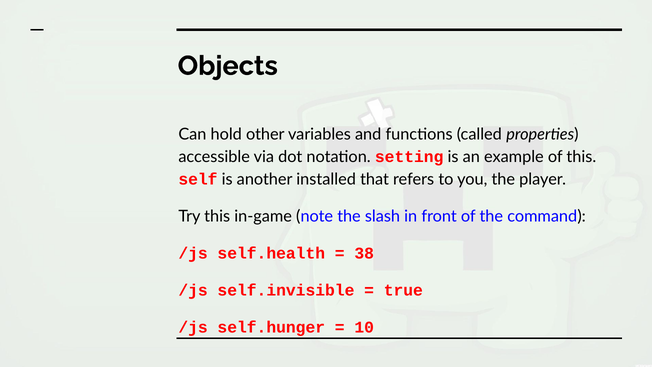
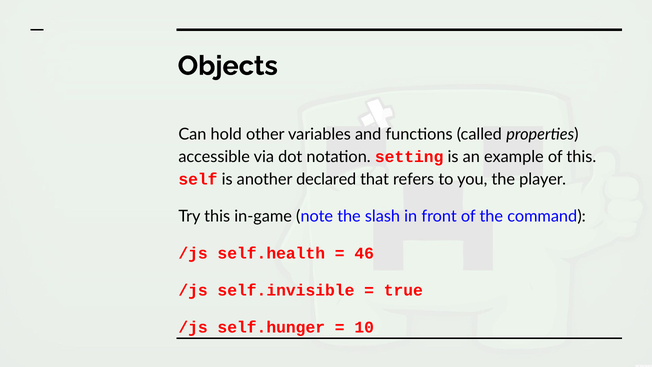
installed: installed -> declared (326, 179)
38: 38 -> 46 (364, 253)
